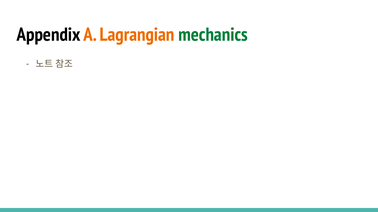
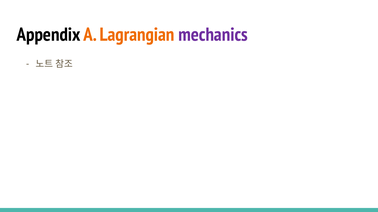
mechanics colour: green -> purple (213, 35)
